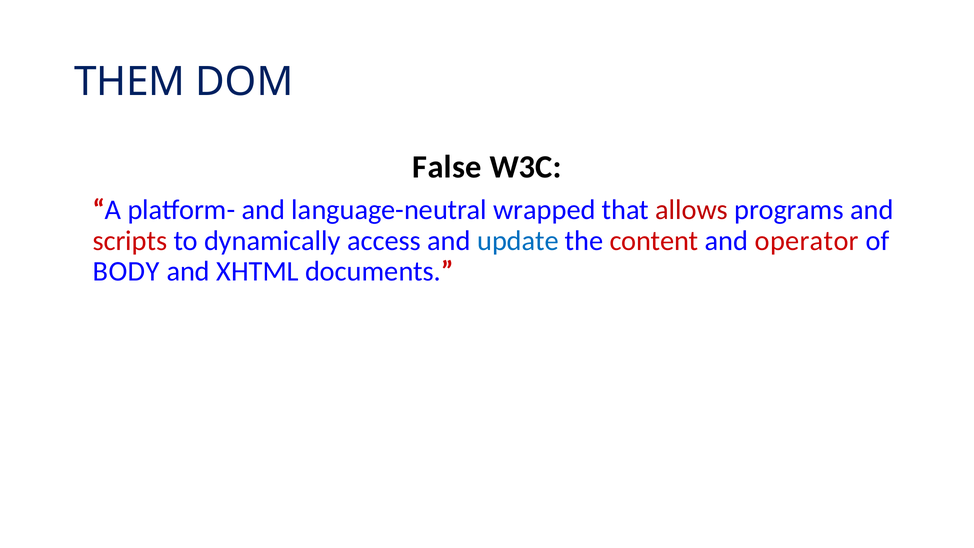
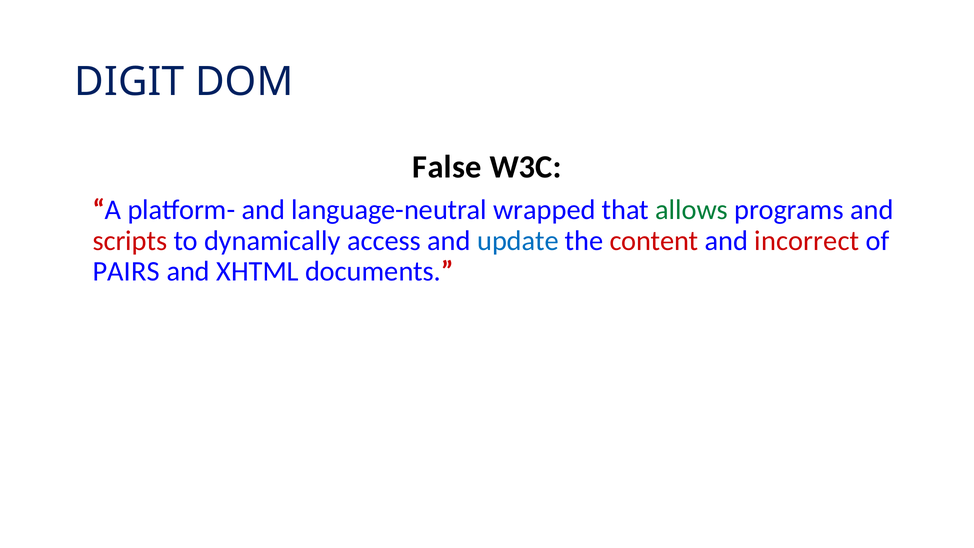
THEM: THEM -> DIGIT (129, 82)
allows colour: red -> green (692, 210)
operator: operator -> incorrect (807, 241)
BODY: BODY -> PAIRS (126, 271)
